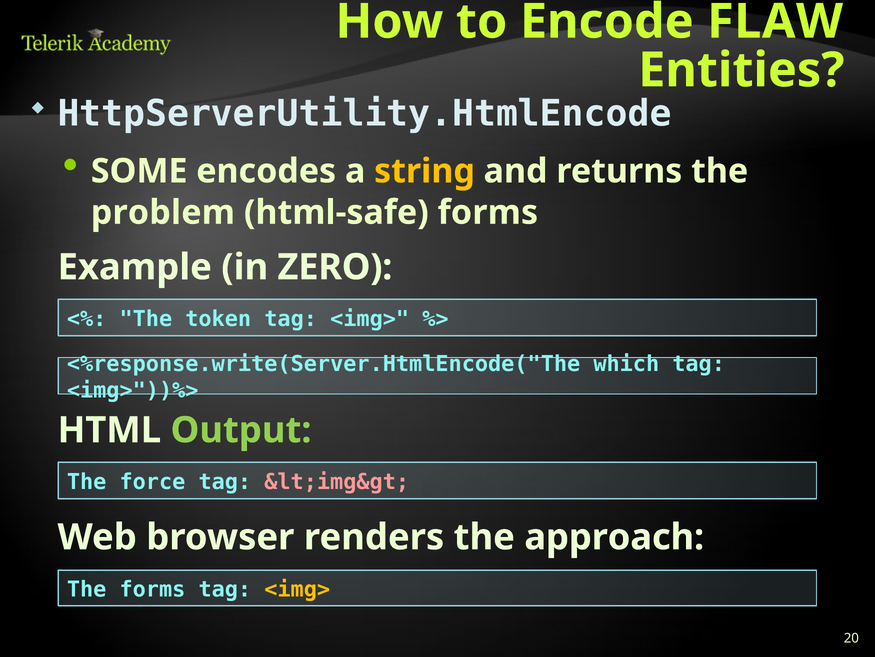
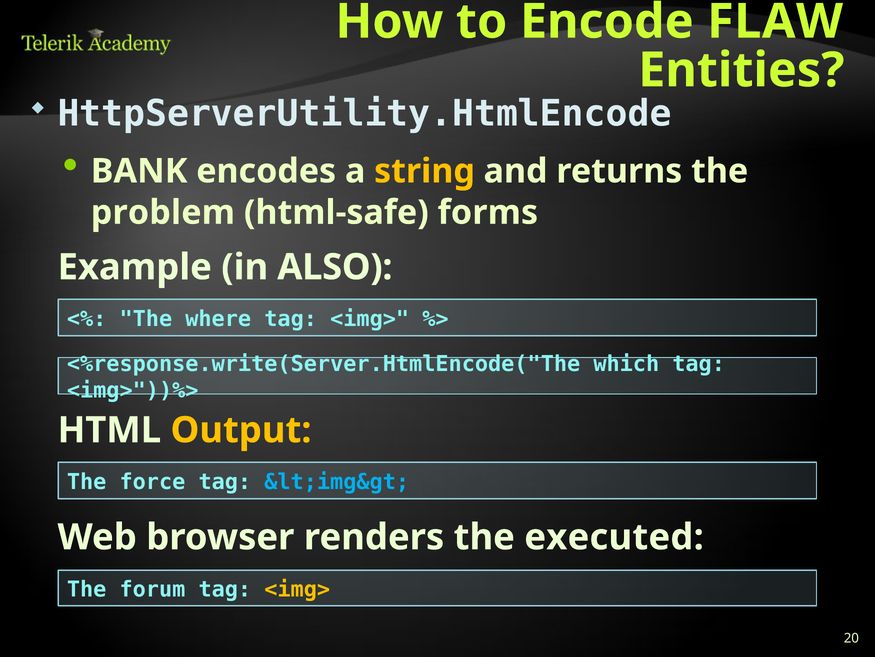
SOME: SOME -> BANK (139, 171)
ZERO: ZERO -> ALSO (335, 267)
token: token -> where (218, 319)
Output colour: light green -> yellow (241, 430)
&lt;img&gt colour: pink -> light blue (337, 482)
approach: approach -> executed (614, 537)
The forms: forms -> forum (152, 589)
